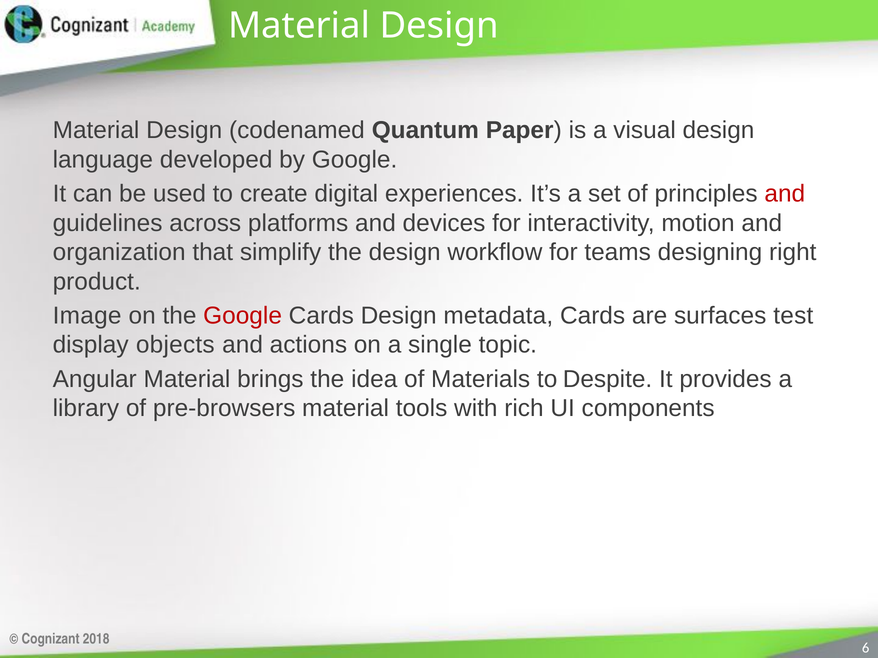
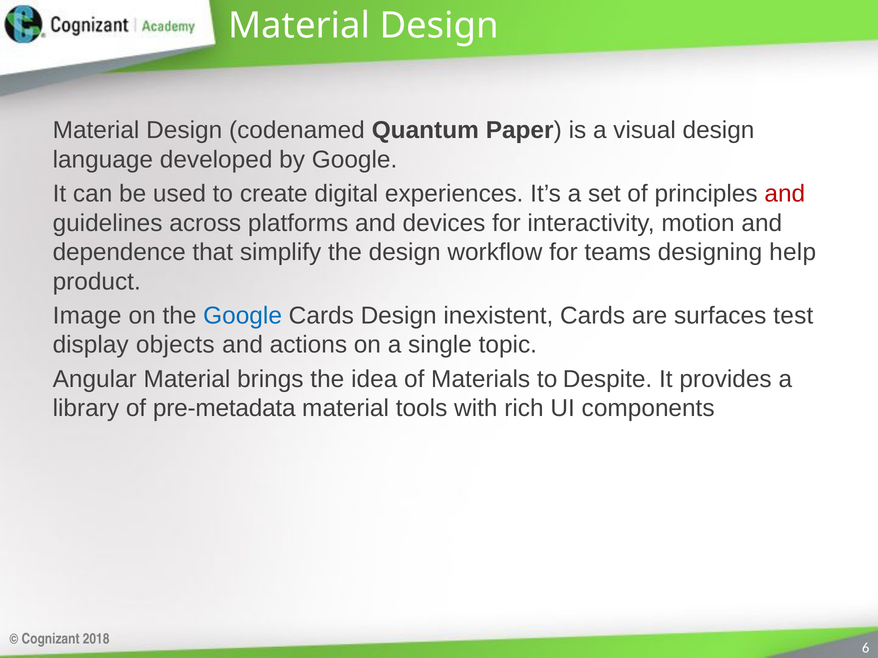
organization: organization -> dependence (119, 252)
right: right -> help (793, 252)
Google colour: red -> blue (243, 316)
metadata: metadata -> inexistent (498, 316)
pre-browsers: pre-browsers -> pre-metadata (224, 409)
